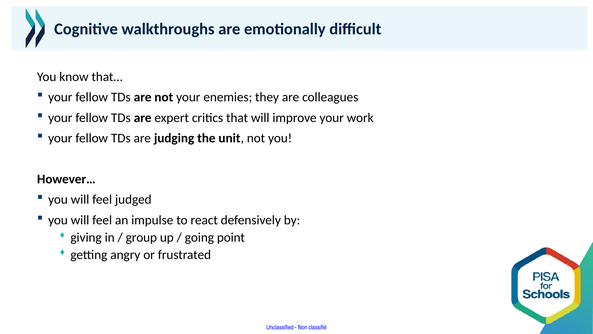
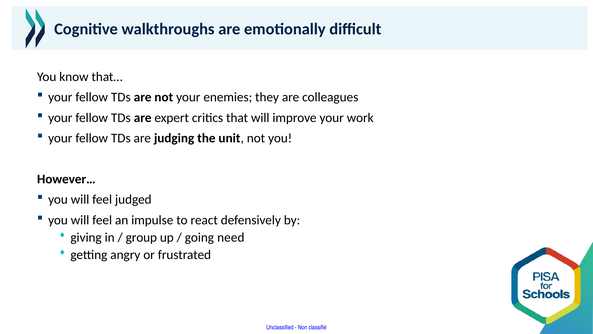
point: point -> need (231, 237)
